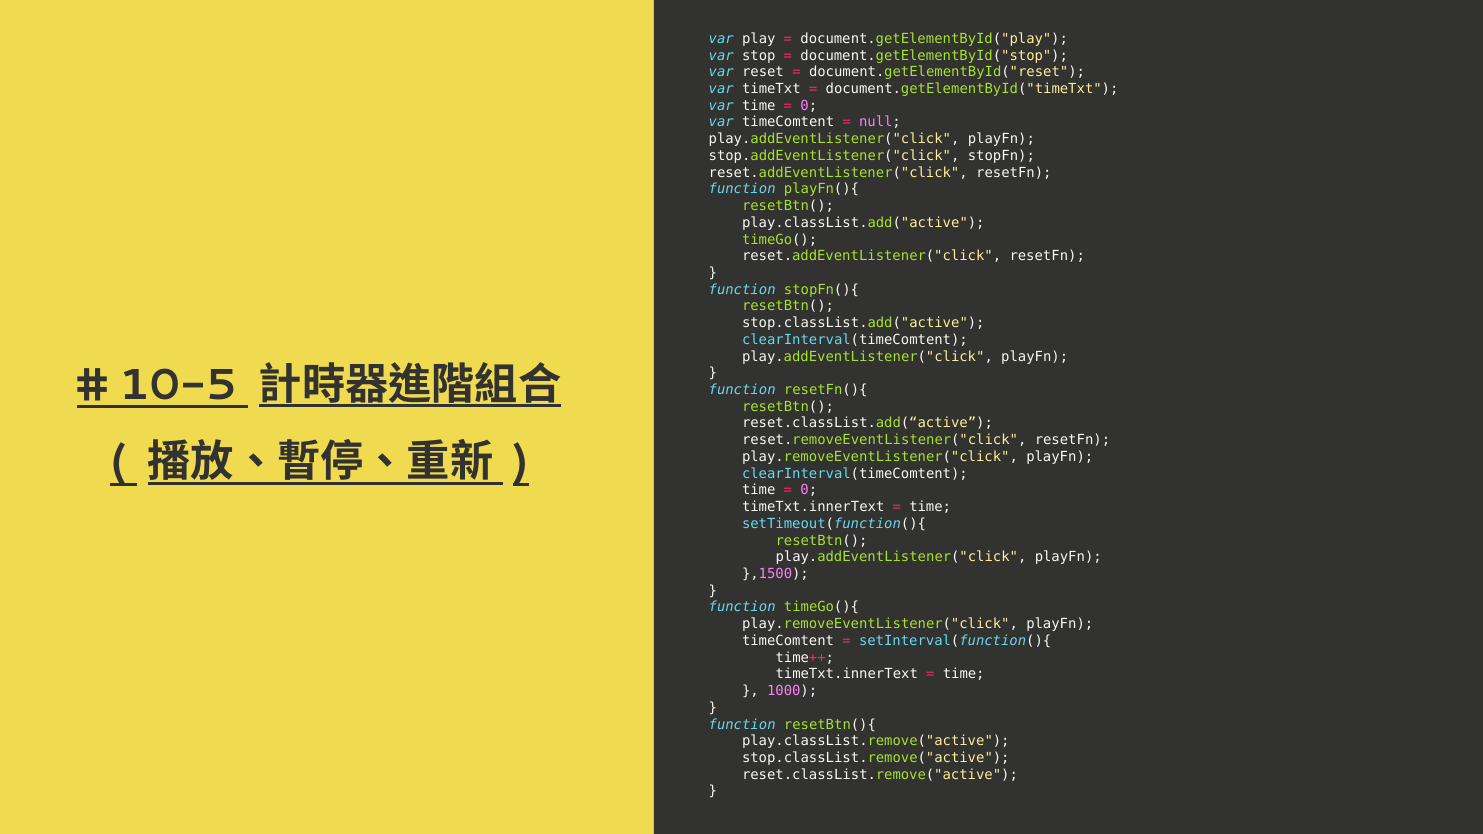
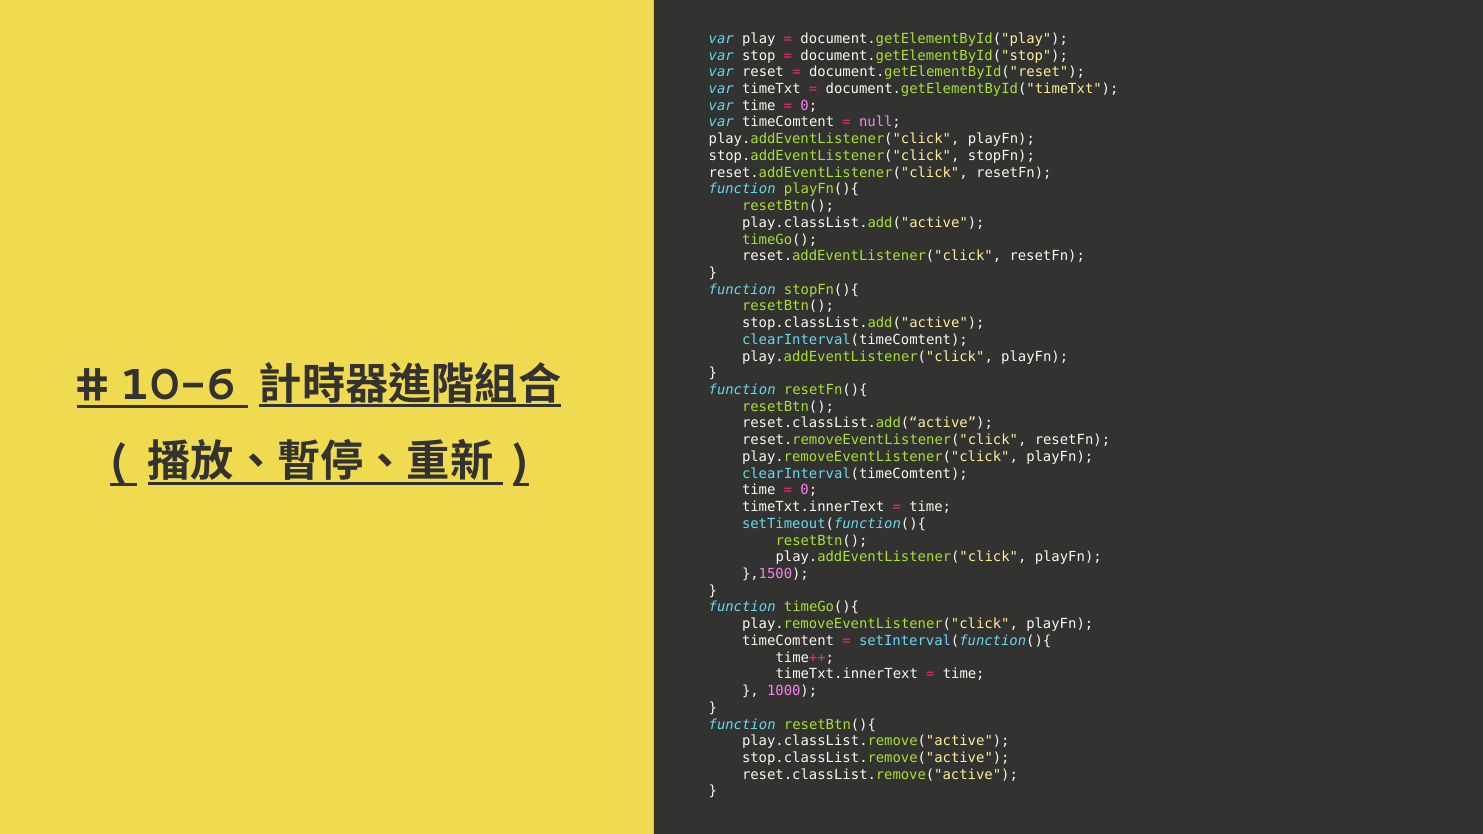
10-5: 10-5 -> 10-6 (178, 385)
